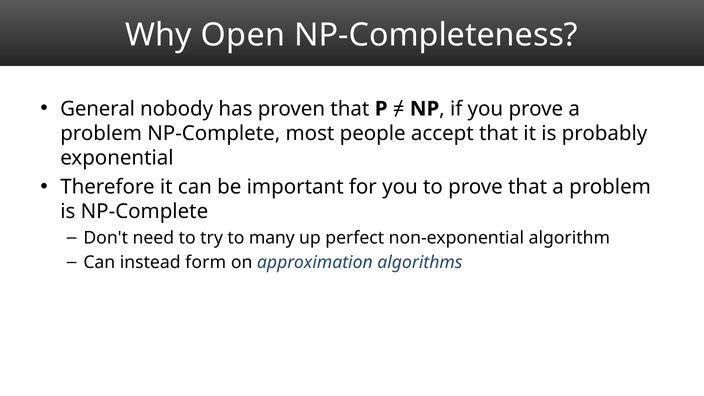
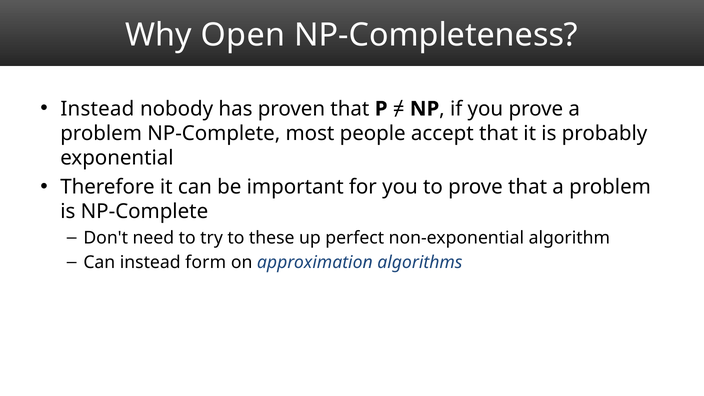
General: General -> Instead (97, 109)
many: many -> these (272, 238)
